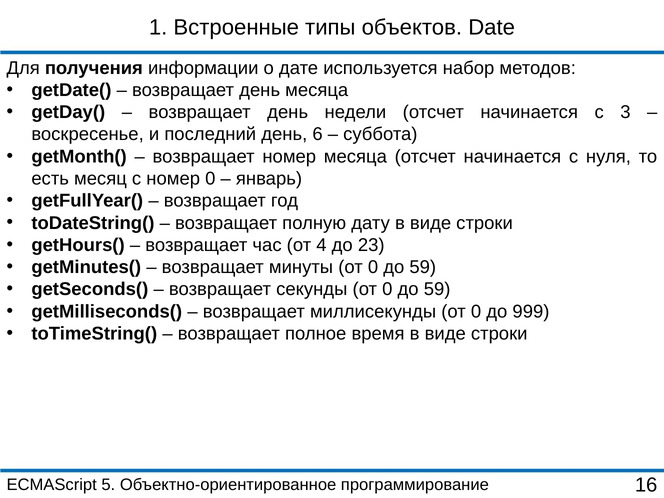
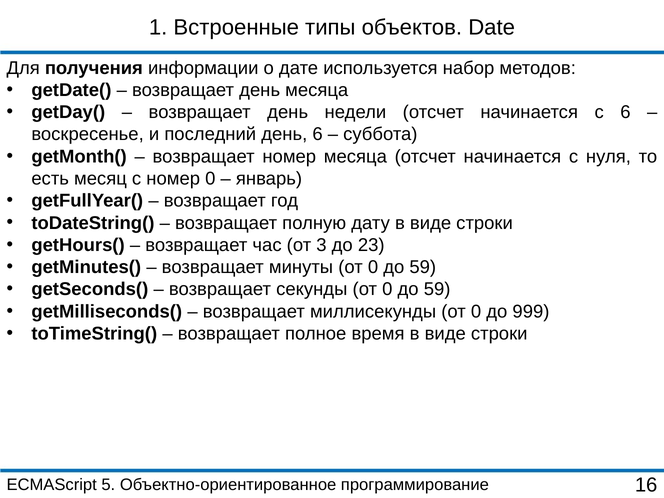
с 3: 3 -> 6 (625, 112)
4: 4 -> 3 (322, 245)
